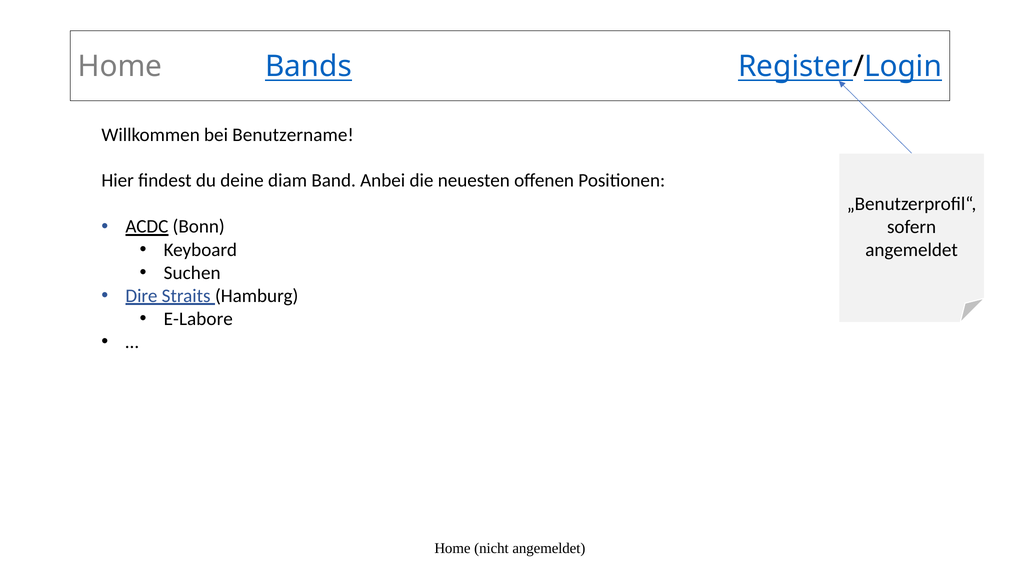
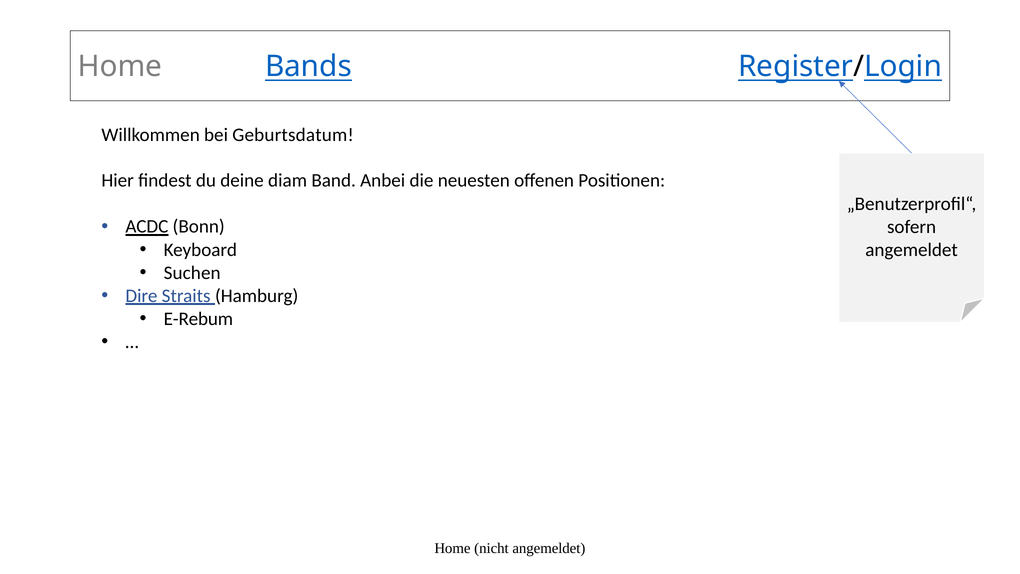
Benutzername: Benutzername -> Geburtsdatum (293, 135)
E-Labore: E-Labore -> E-Rebum (198, 319)
